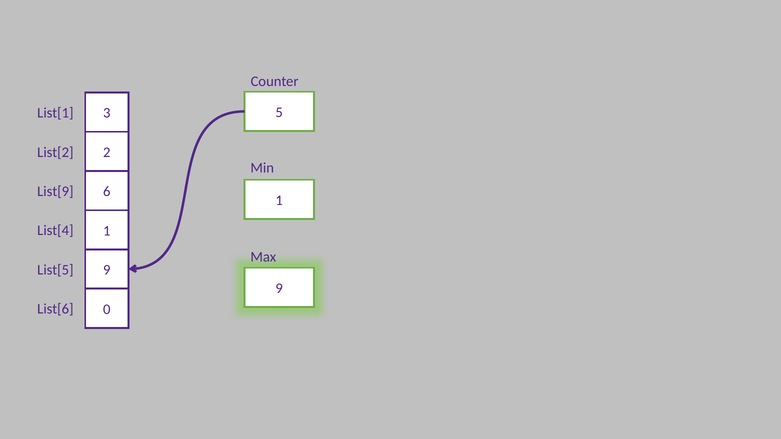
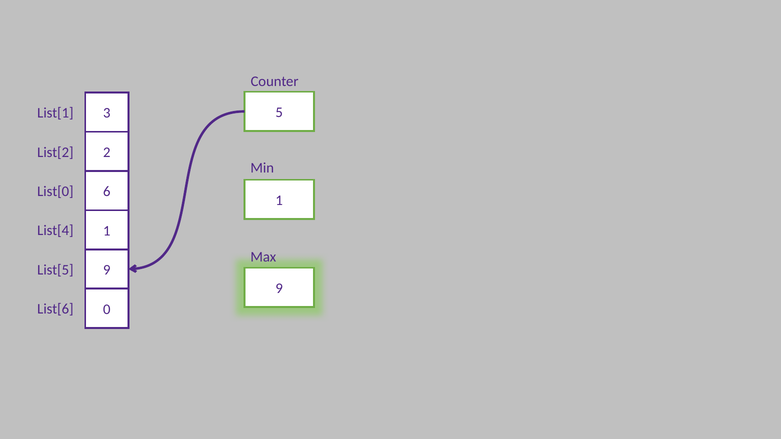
List[9: List[9 -> List[0 (55, 192)
